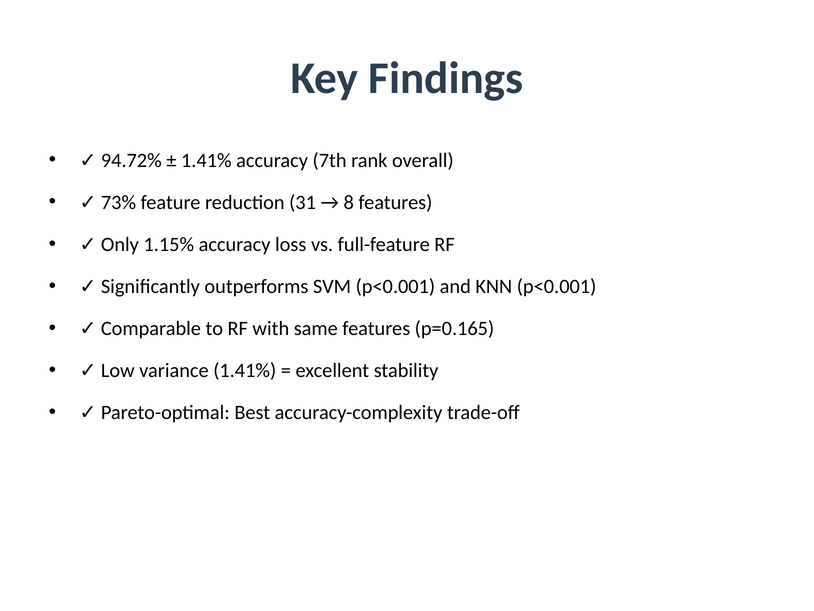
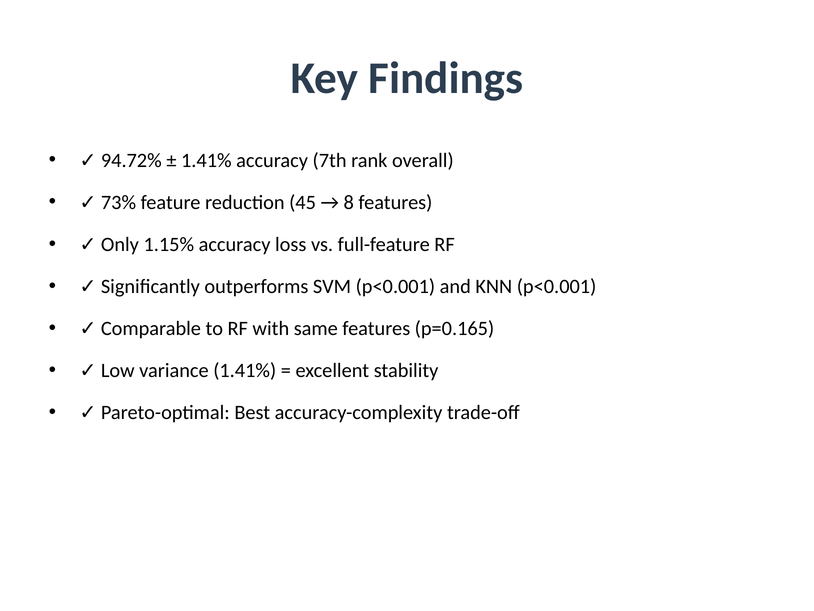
31: 31 -> 45 (303, 202)
